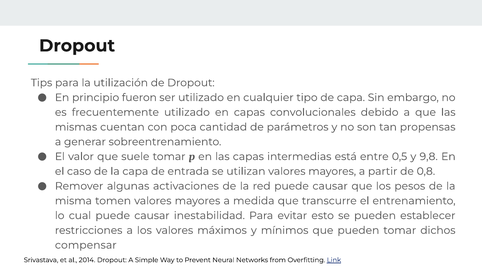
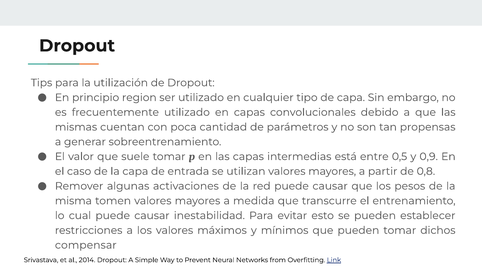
fueron: fueron -> region (139, 98)
9,8: 9,8 -> 0,9 (429, 157)
